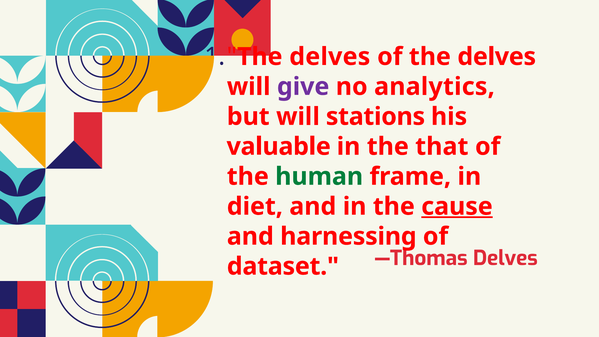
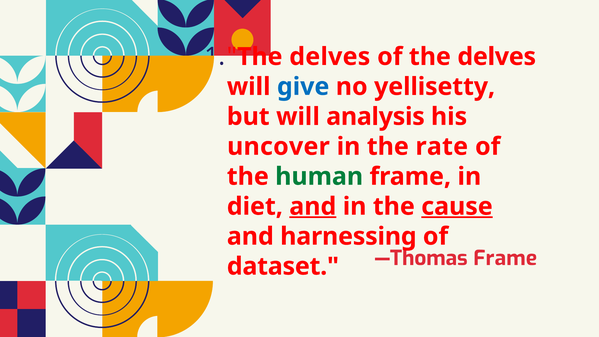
give colour: purple -> blue (303, 87)
analytics: analytics -> yellisetty (435, 87)
stations: stations -> analysis (375, 117)
valuable: valuable -> uncover (278, 147)
that: that -> rate (442, 147)
and underline: none -> present (313, 206)
—Thomas Delves: Delves -> Frame (505, 258)
